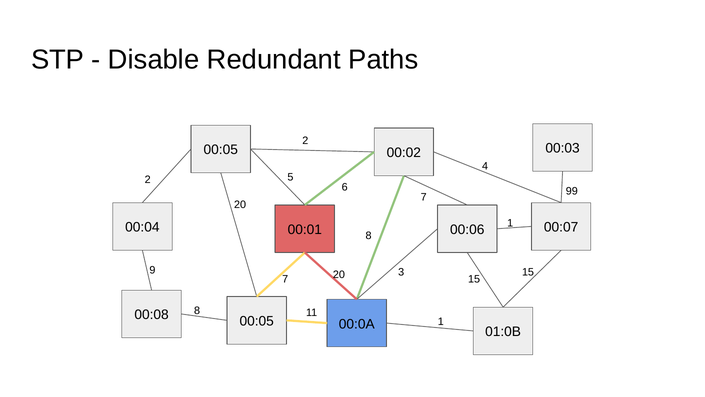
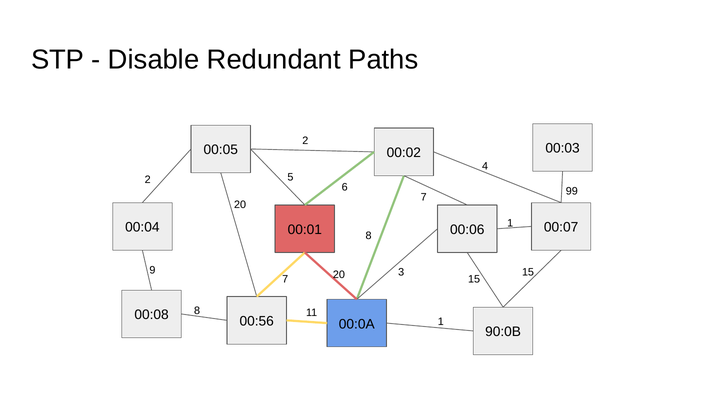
00:05: 00:05 -> 00:56 (257, 321)
01:0B: 01:0B -> 90:0B (503, 332)
